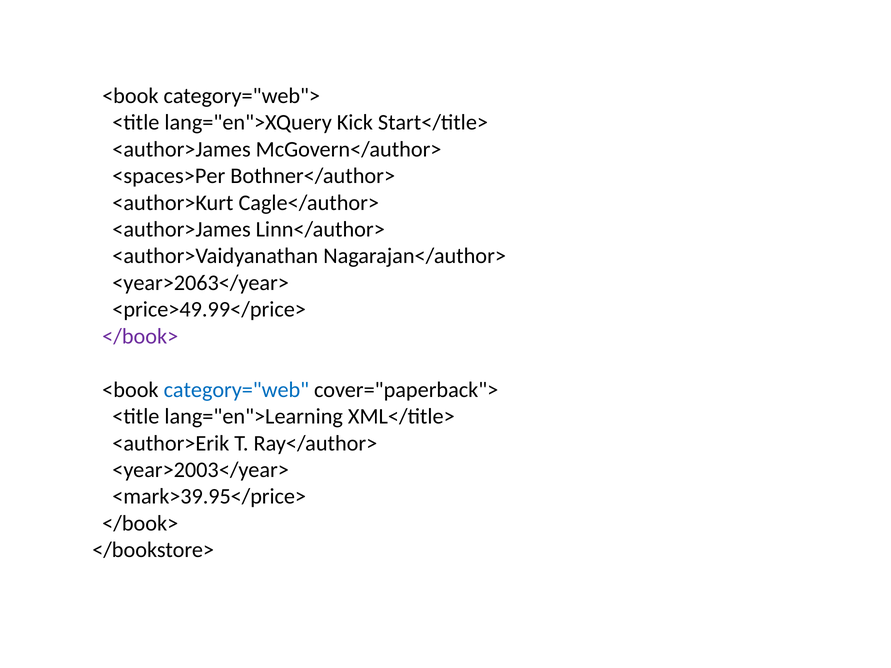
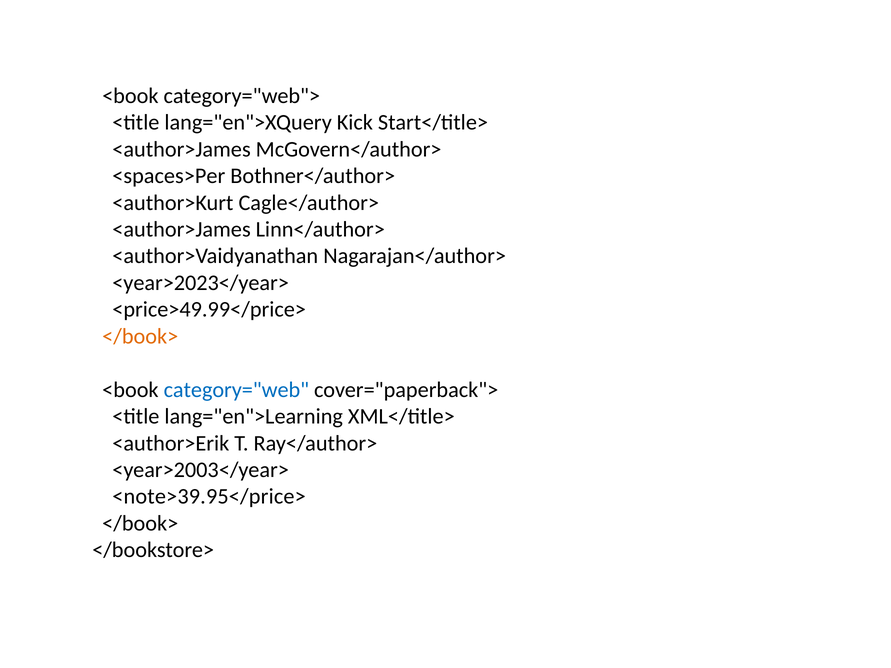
<year>2063</year>: <year>2063</year> -> <year>2023</year> (201, 283)
</book> colour: purple -> orange (140, 336)
<mark>39.95</price>: <mark>39.95</price> -> <note>39.95</price> (209, 497)
